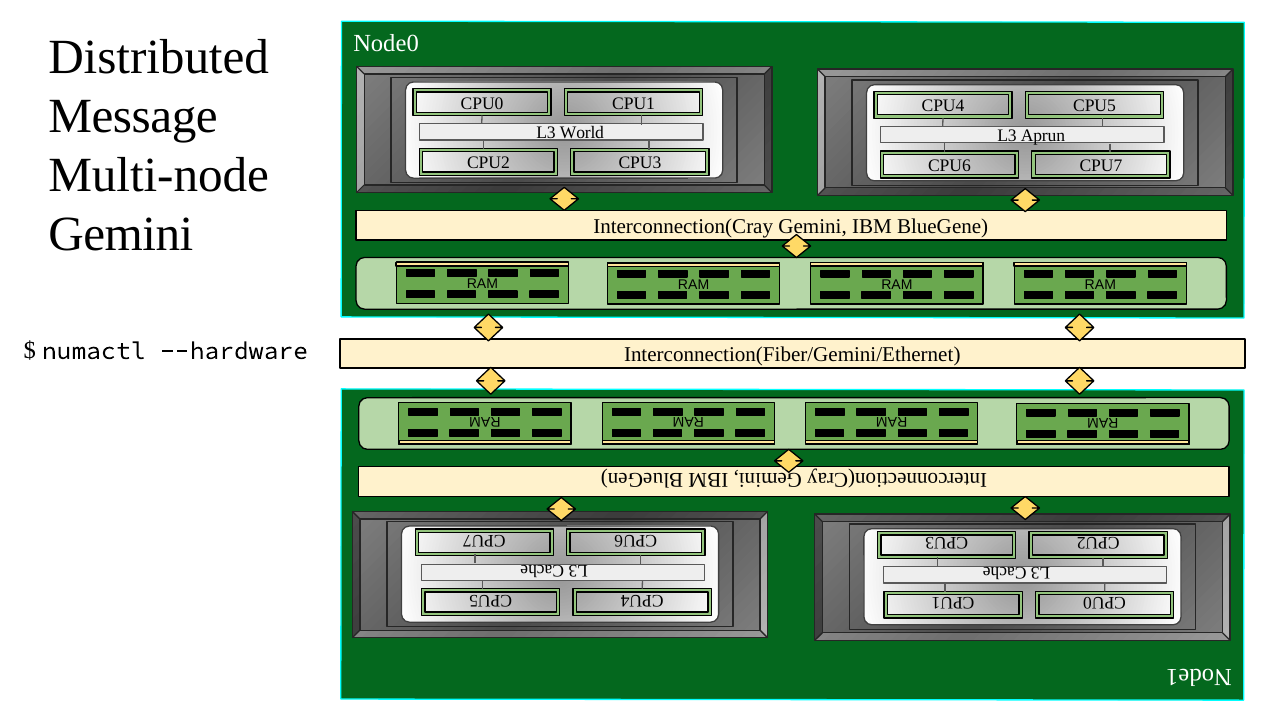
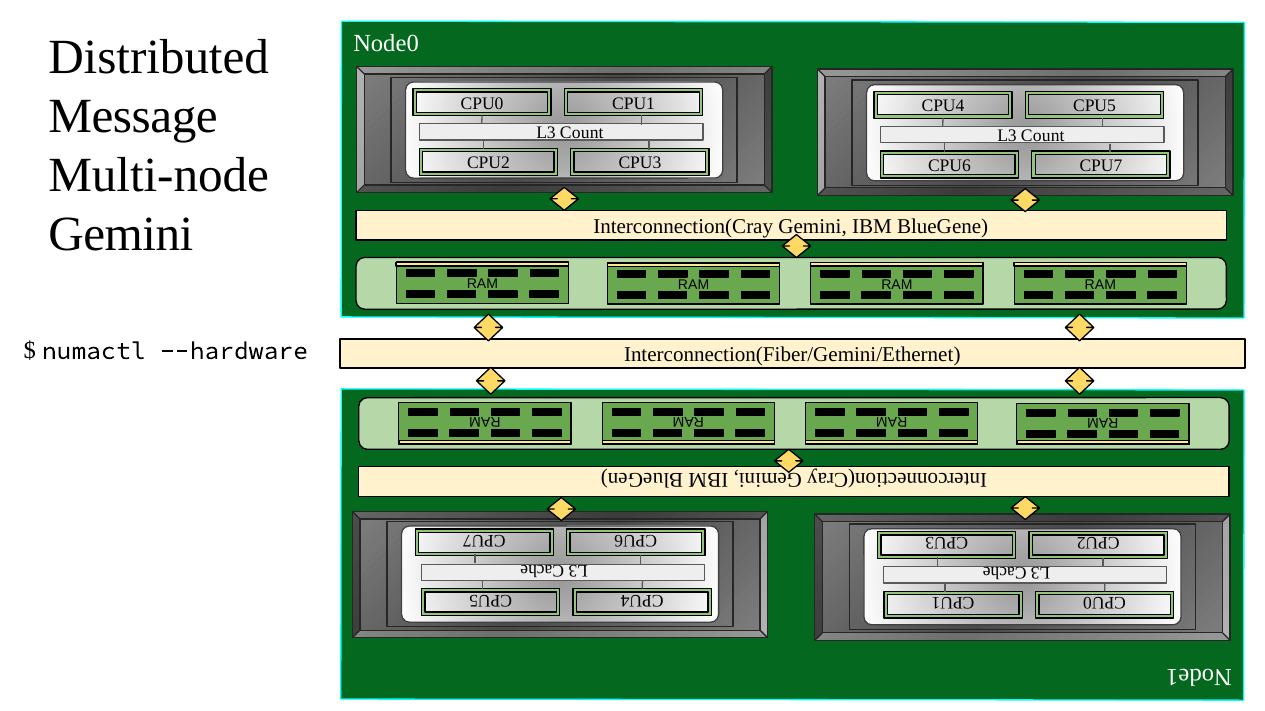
World: World -> Count (582, 133)
Aprun: Aprun -> Count (1043, 136)
